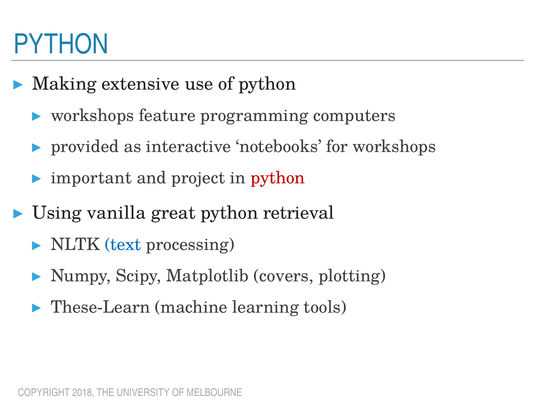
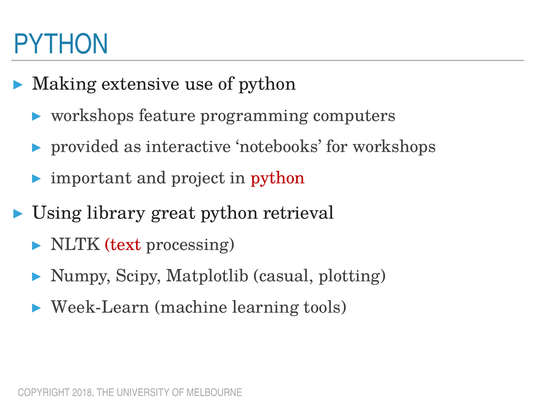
vanilla: vanilla -> library (116, 213)
text colour: blue -> red (123, 245)
covers: covers -> casual (284, 276)
These-Learn: These-Learn -> Week-Learn (100, 307)
